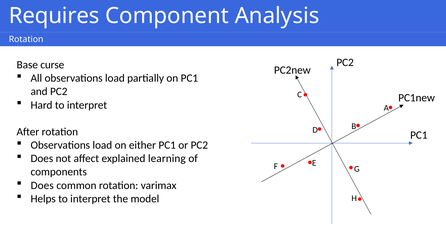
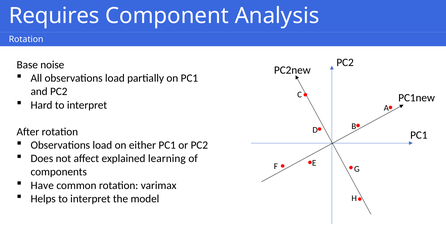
curse: curse -> noise (52, 65)
Does: Does -> Have (42, 185)
